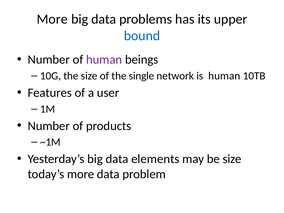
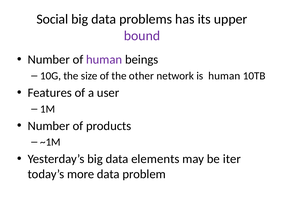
More: More -> Social (52, 19)
bound colour: blue -> purple (142, 36)
single: single -> other (141, 76)
be size: size -> iter (232, 159)
